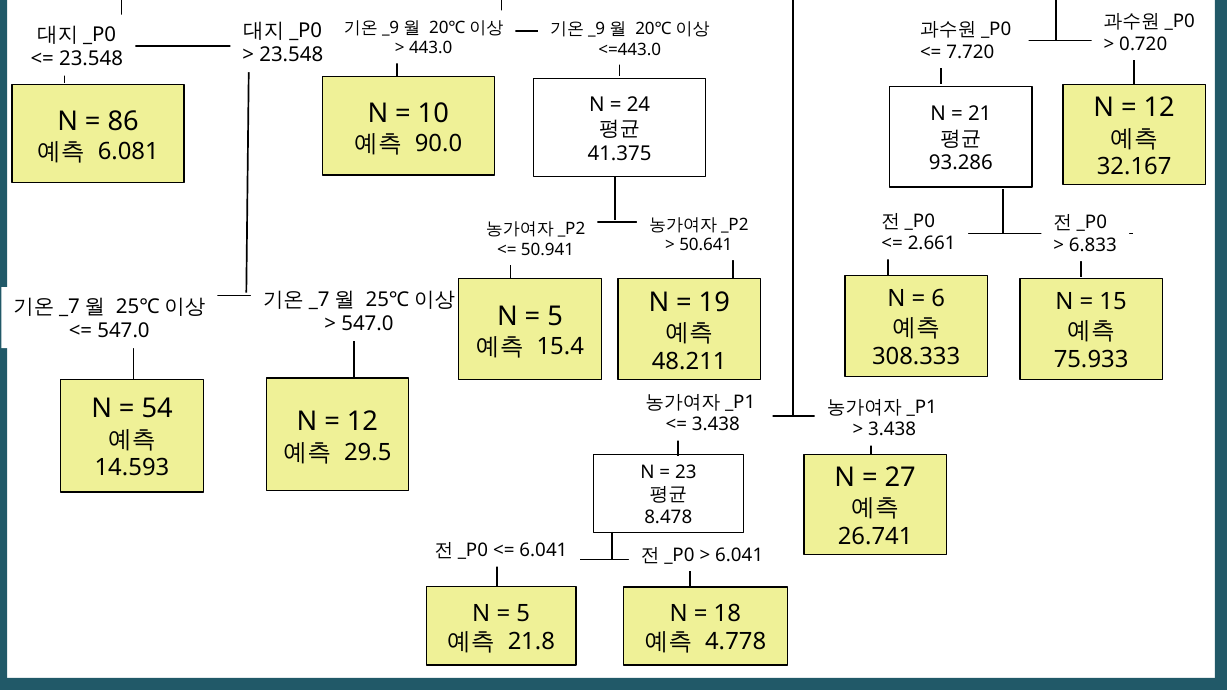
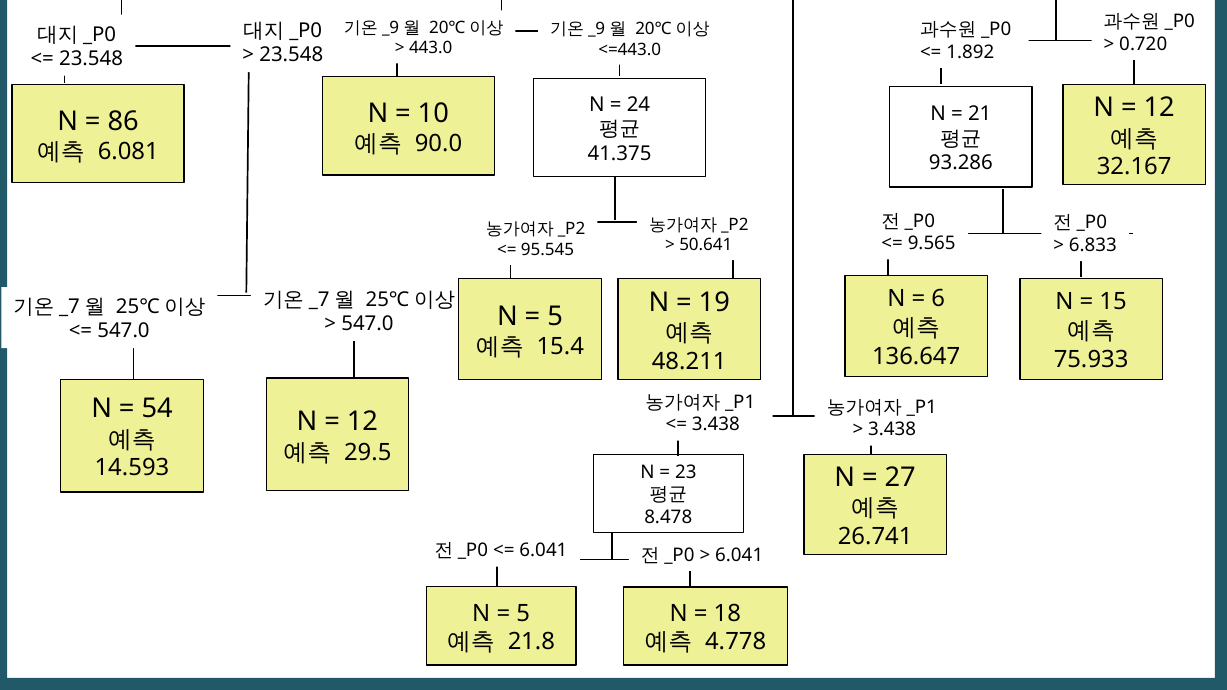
7.720: 7.720 -> 1.892 (970, 52)
2.661: 2.661 -> 9.565 (932, 243)
50.941: 50.941 -> 95.545 (547, 250)
308.333: 308.333 -> 136.647 (916, 356)
